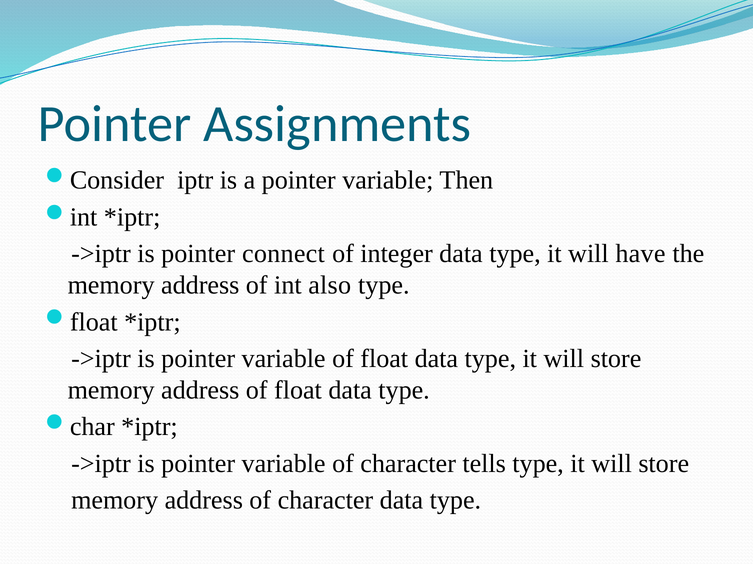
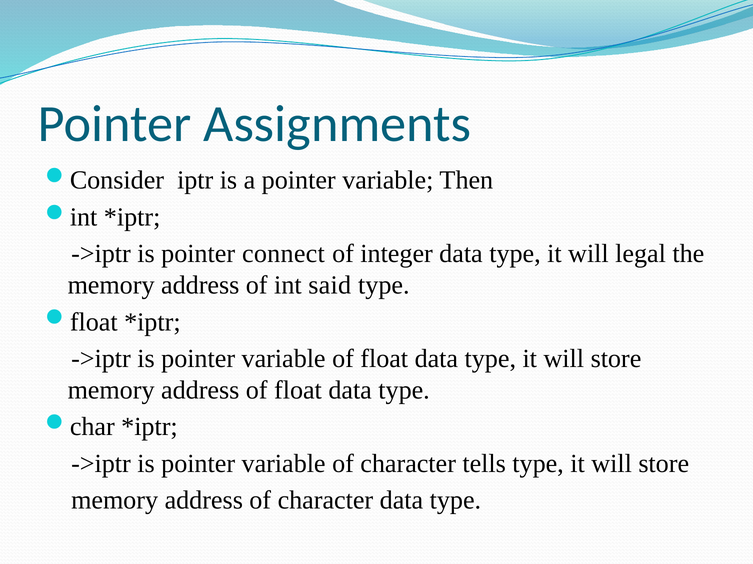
have: have -> legal (641, 254)
also: also -> said (330, 286)
